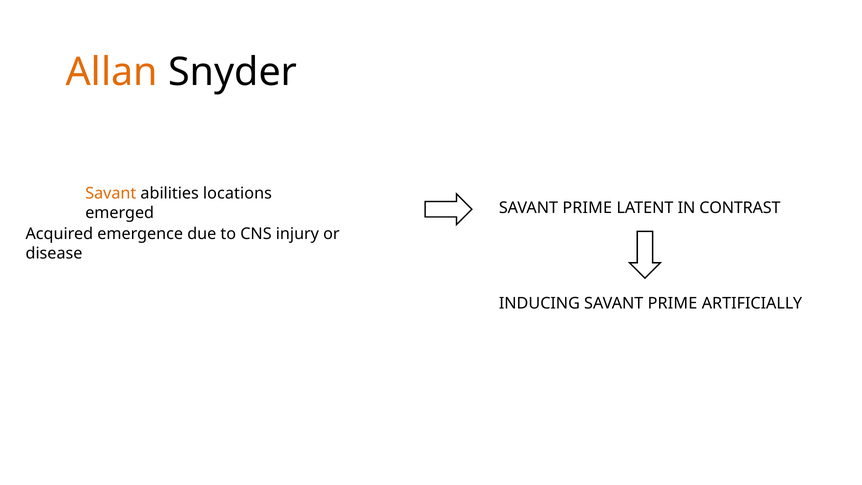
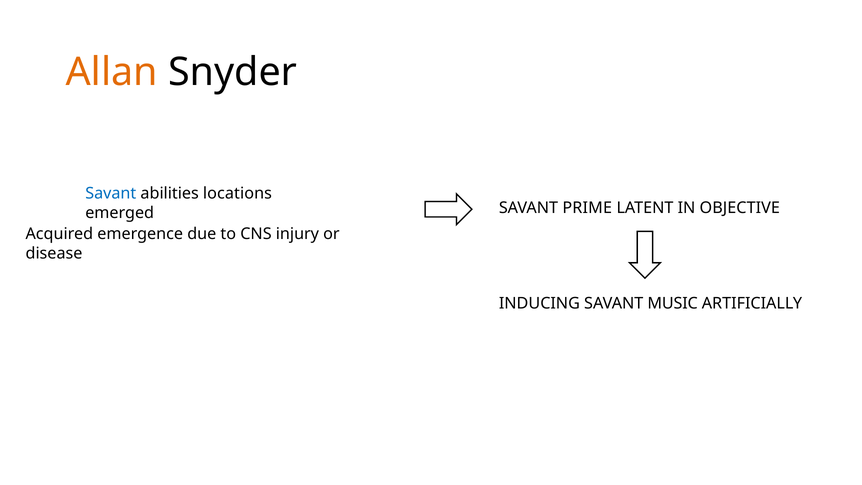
Savant colour: orange -> blue (111, 193)
CONTRAST: CONTRAST -> OBJECTIVE (740, 208)
INDUCING SAVANT PRIME: PRIME -> MUSIC (673, 304)
